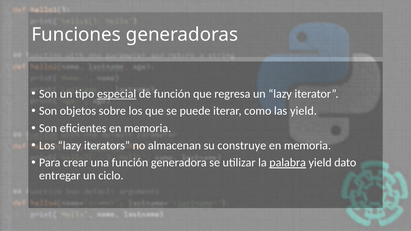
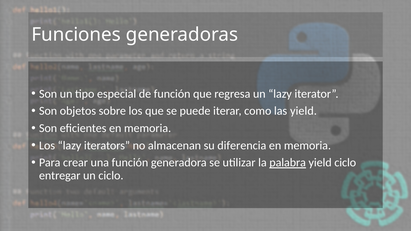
especial underline: present -> none (117, 94)
construye: construye -> diferencia (242, 146)
yield dato: dato -> ciclo (345, 163)
